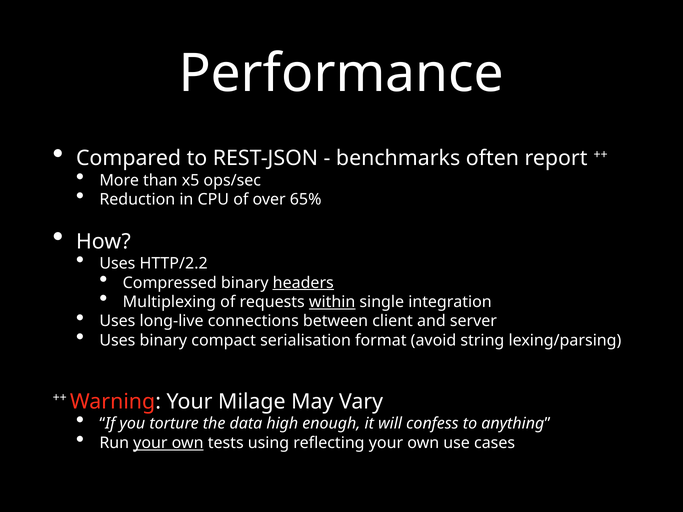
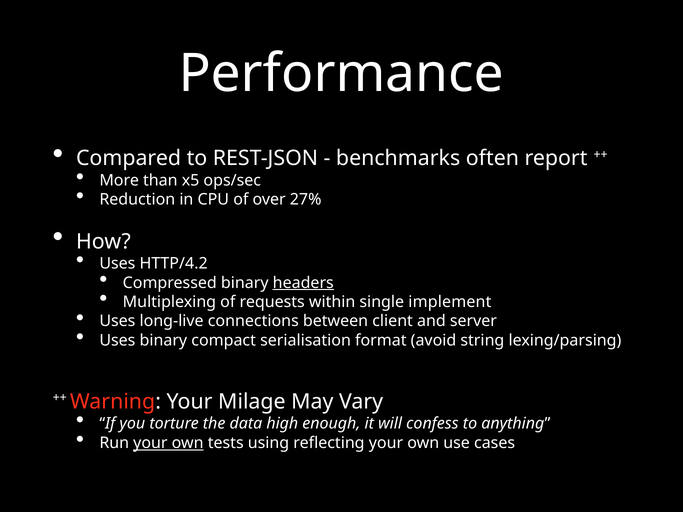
65%: 65% -> 27% (306, 200)
HTTP/2.2: HTTP/2.2 -> HTTP/4.2 (174, 264)
within underline: present -> none (332, 302)
integration: integration -> implement (450, 302)
